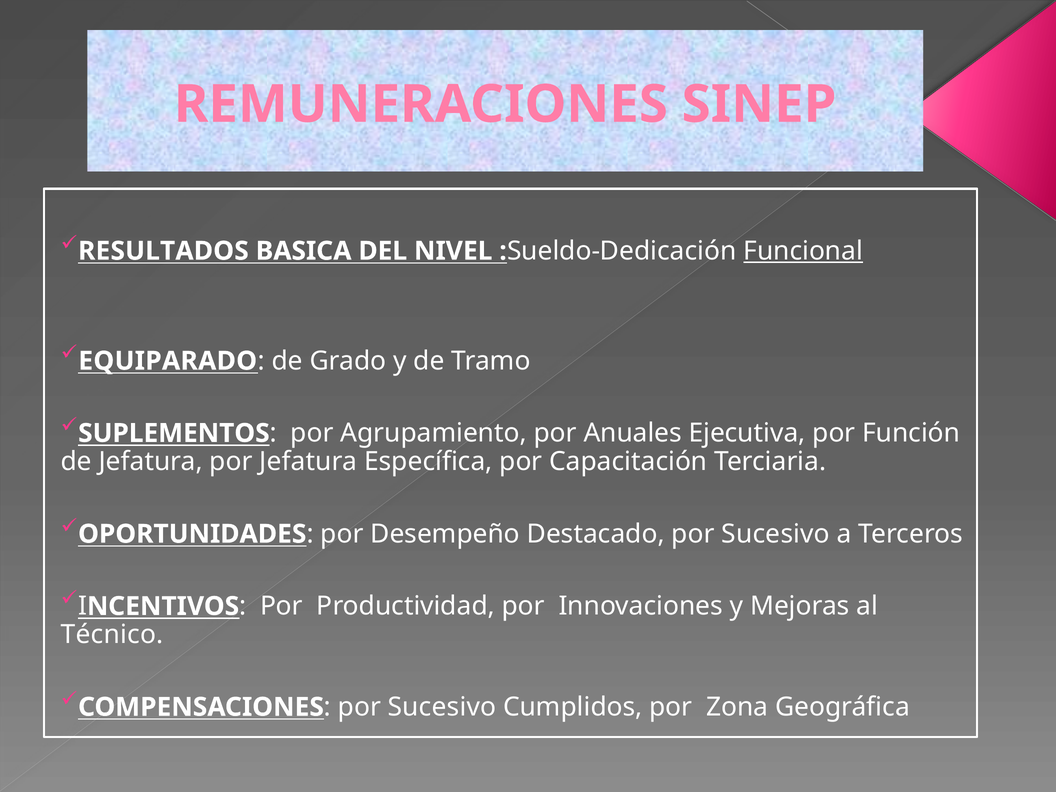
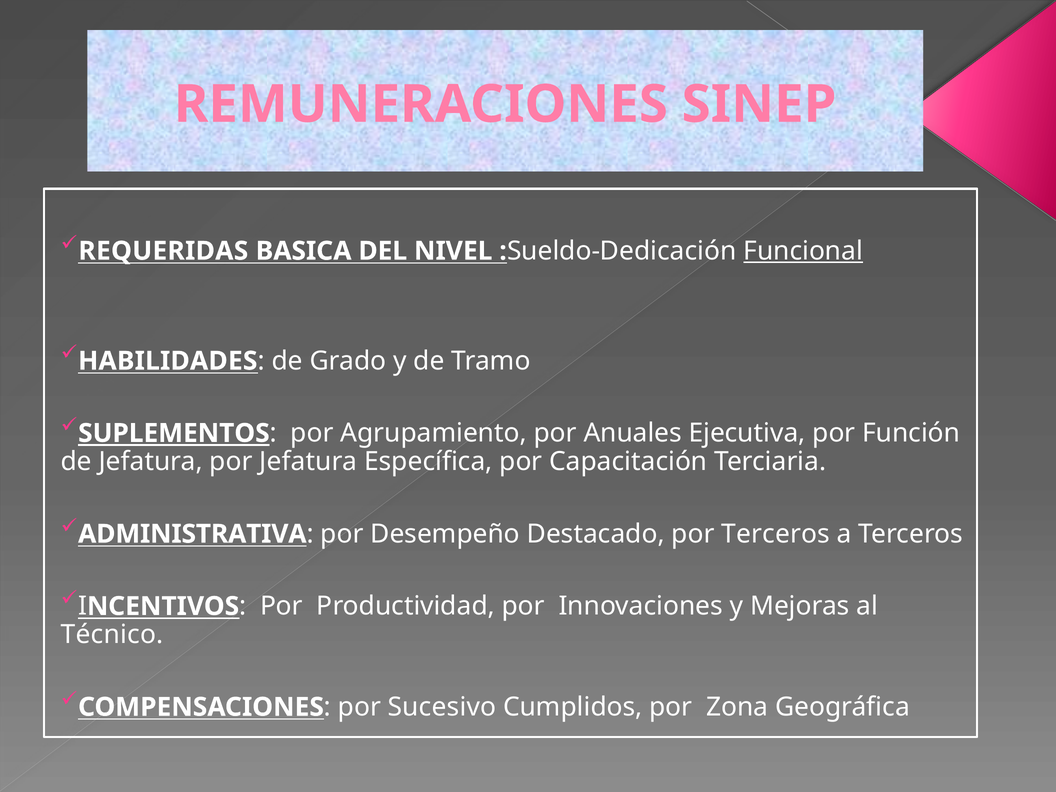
RESULTADOS: RESULTADOS -> REQUERIDAS (163, 251)
EQUIPARADO: EQUIPARADO -> HABILIDADES (168, 361)
SUPLEMENTOS underline: none -> present (174, 433)
OPORTUNIDADES: OPORTUNIDADES -> ADMINISTRATIVA (192, 534)
Destacado por Sucesivo: Sucesivo -> Terceros (776, 534)
